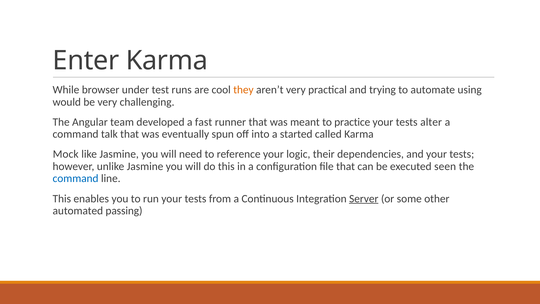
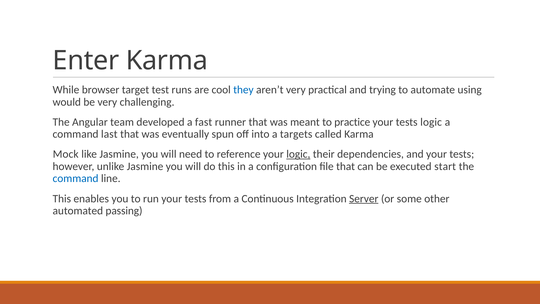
under: under -> target (136, 90)
they colour: orange -> blue (243, 90)
tests alter: alter -> logic (431, 122)
talk: talk -> last (109, 134)
started: started -> targets (296, 134)
logic underline: none -> present (298, 154)
seen: seen -> start (445, 166)
